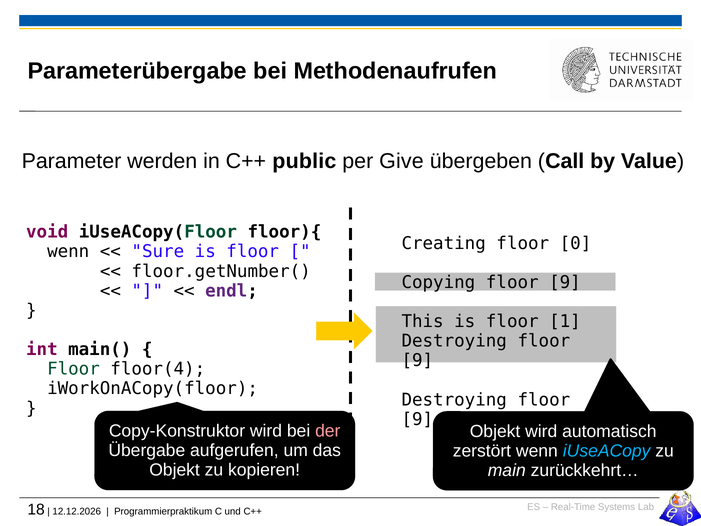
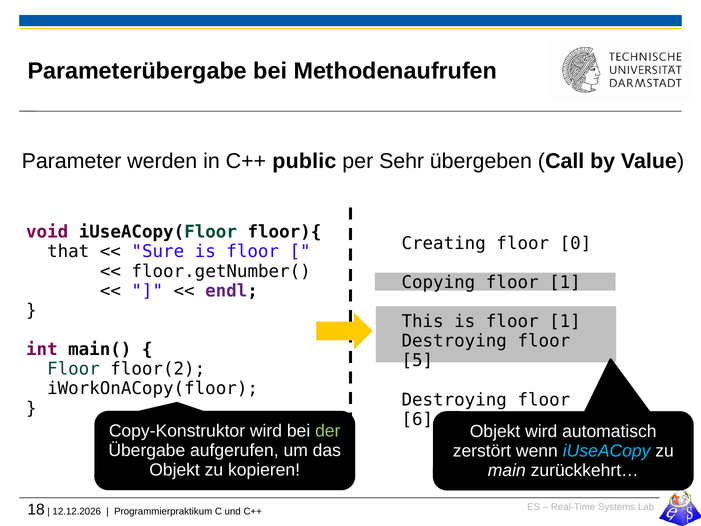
Give: Give -> Sehr (402, 161)
wenn: wenn -> that (68, 252)
Copying floor 9: 9 -> 1 (565, 282)
9: 9 -> 5 (417, 360)
floor(4: floor(4 -> floor(2 (158, 369)
9: 9 -> 6 (417, 419)
der colour: pink -> light green (328, 431)
